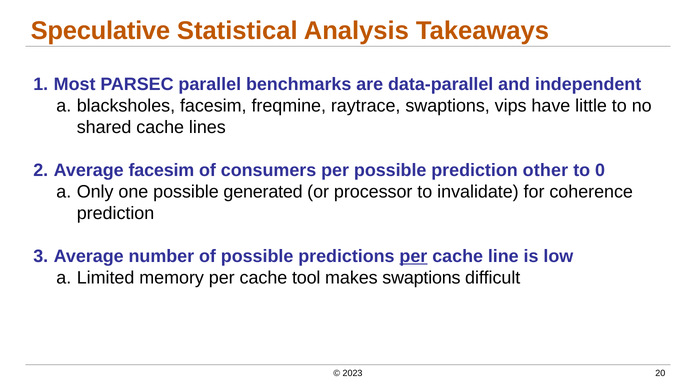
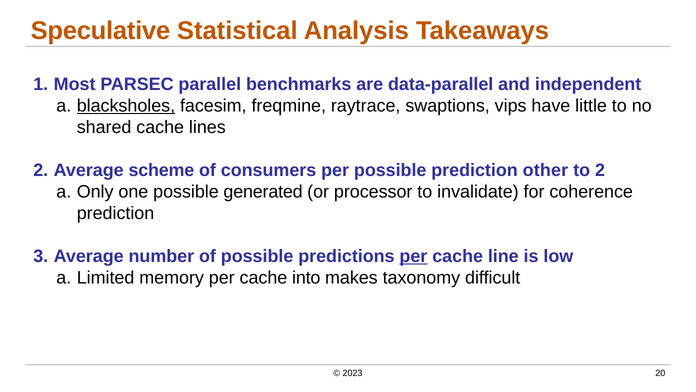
blacksholes underline: none -> present (126, 106)
Average facesim: facesim -> scheme (161, 170)
to 0: 0 -> 2 (600, 170)
tool: tool -> into (306, 278)
makes swaptions: swaptions -> taxonomy (421, 278)
